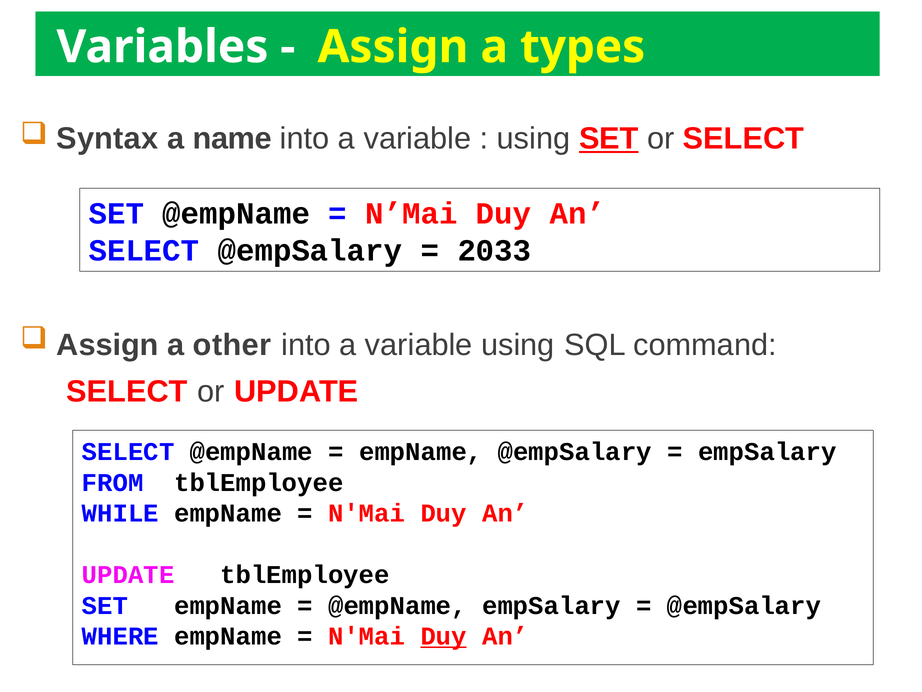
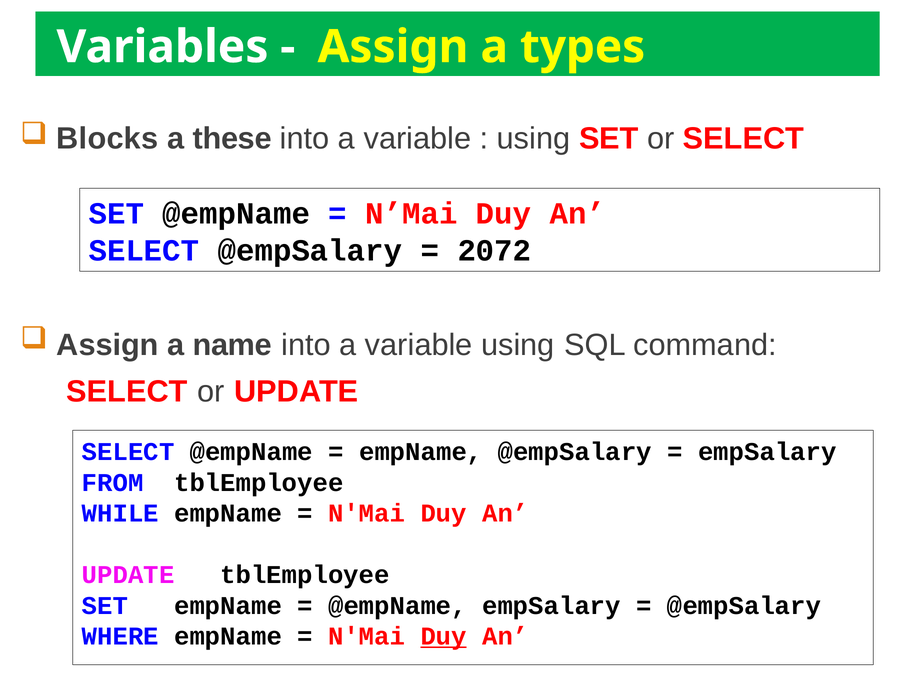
Syntax: Syntax -> Blocks (107, 139)
name: name -> these (232, 139)
SET underline: present -> none (609, 139)
2033: 2033 -> 2072 (494, 250)
other: other -> name (232, 345)
